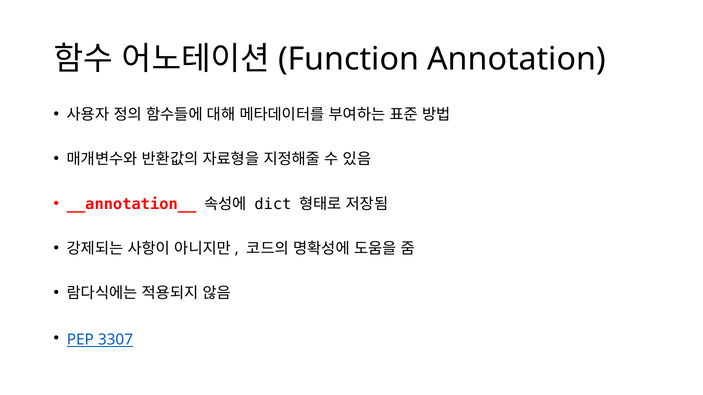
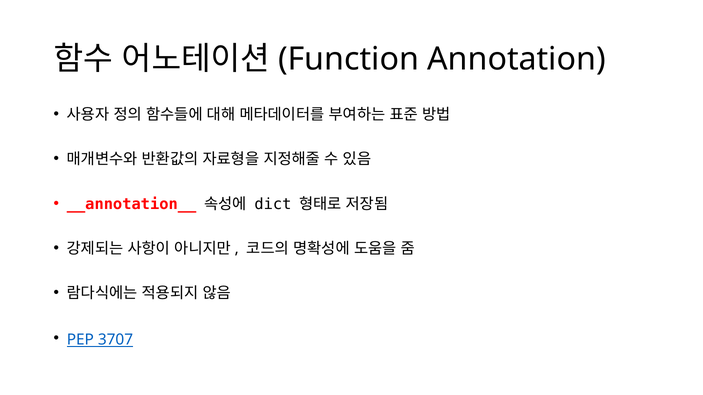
3307: 3307 -> 3707 (115, 340)
